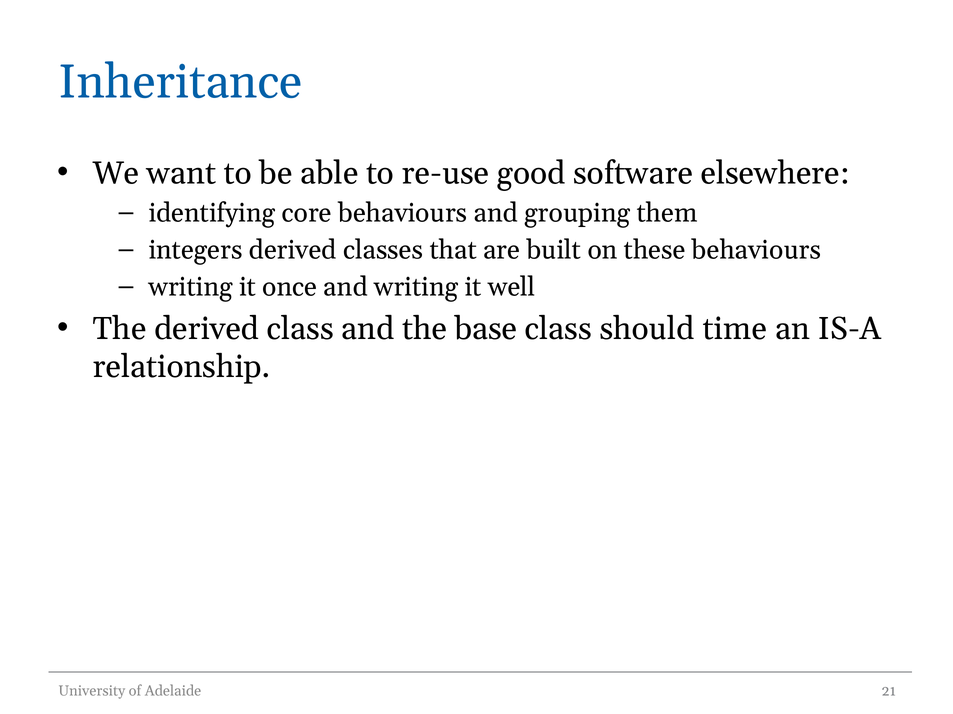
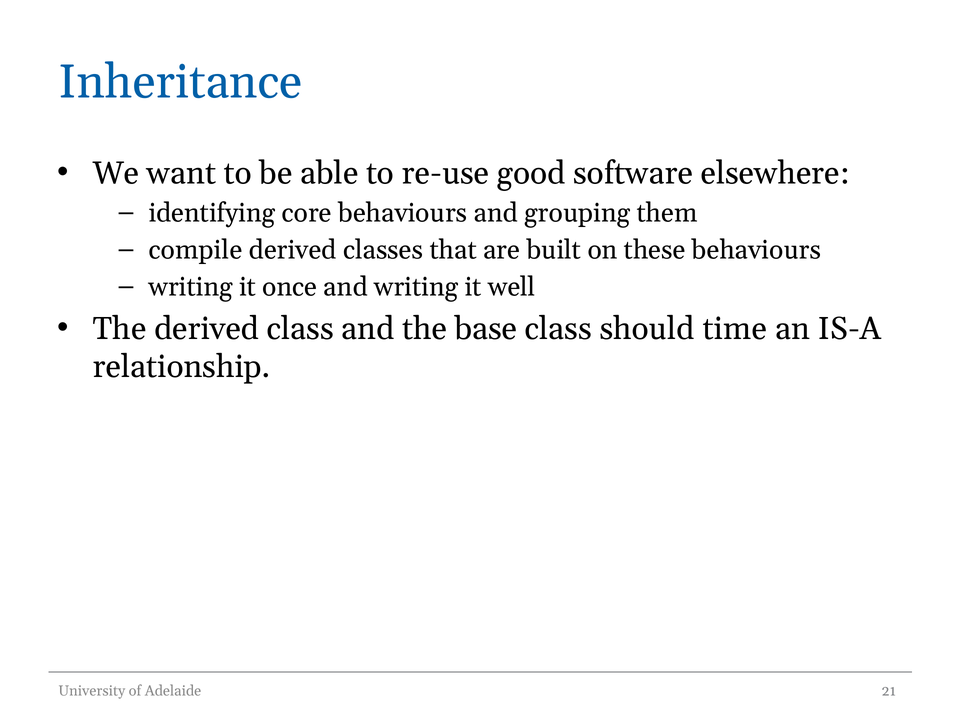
integers: integers -> compile (195, 250)
